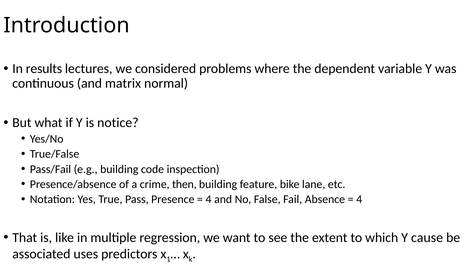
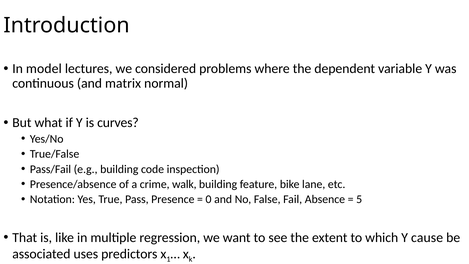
results: results -> model (44, 69)
notice: notice -> curves (118, 123)
then: then -> walk (184, 184)
4: 4 -> 0 (209, 199)
4: 4 -> 5 (359, 199)
